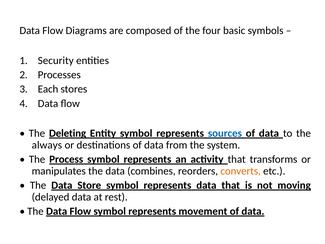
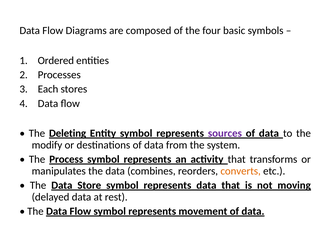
Security: Security -> Ordered (56, 60)
sources colour: blue -> purple (225, 133)
always: always -> modify (47, 145)
